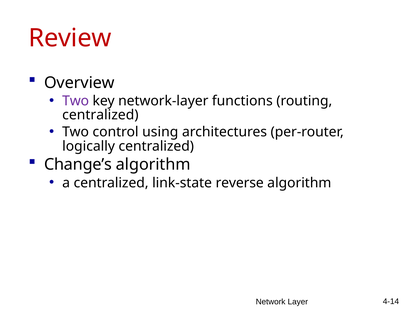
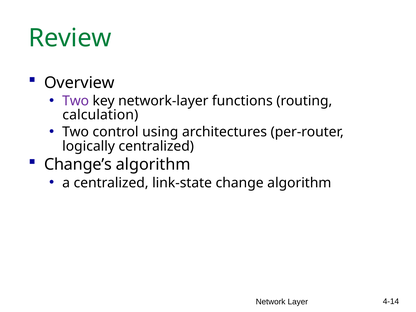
Review colour: red -> green (70, 38)
centralized: centralized -> calculation (100, 115)
reverse: reverse -> change (240, 183)
